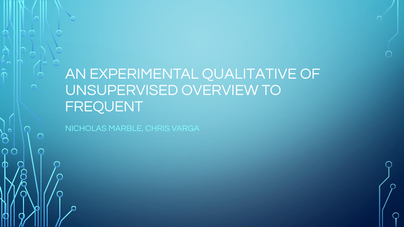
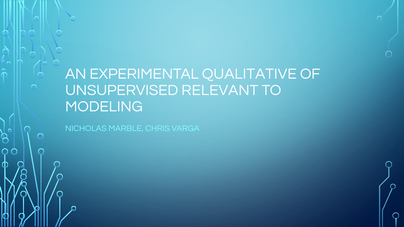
OVERVIEW: OVERVIEW -> RELEVANT (220, 90)
FREQUENT: FREQUENT -> MODELING (104, 107)
